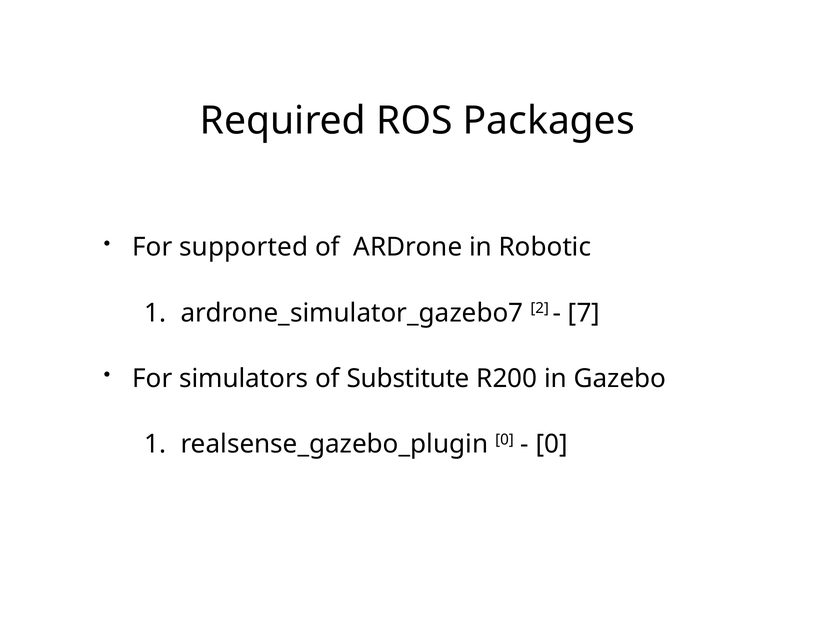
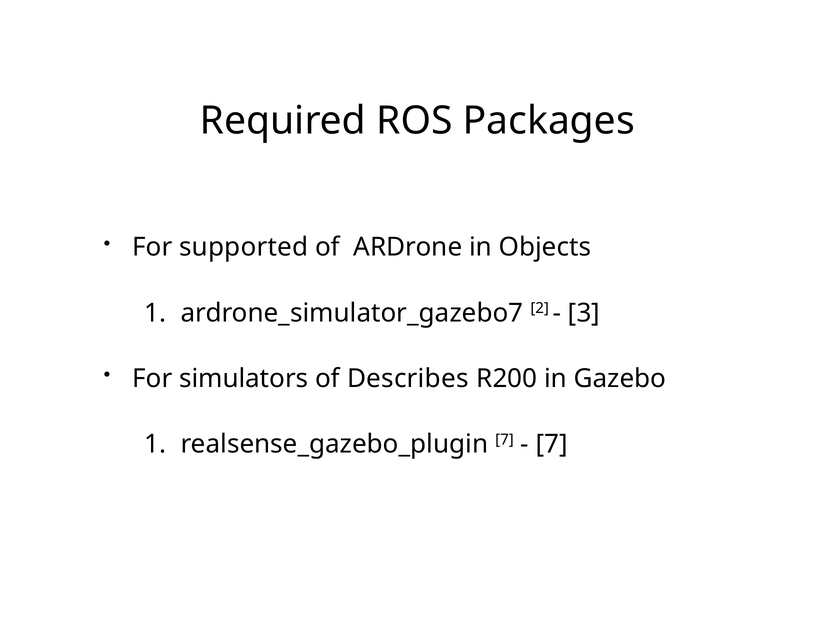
Robotic: Robotic -> Objects (545, 247)
7: 7 -> 3 (584, 313)
Substitute: Substitute -> Describes (408, 378)
realsense_gazebo_plugin 0: 0 -> 7 (504, 439)
0: 0 -> 7 (552, 444)
